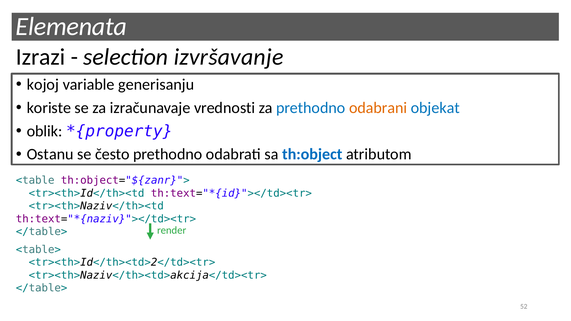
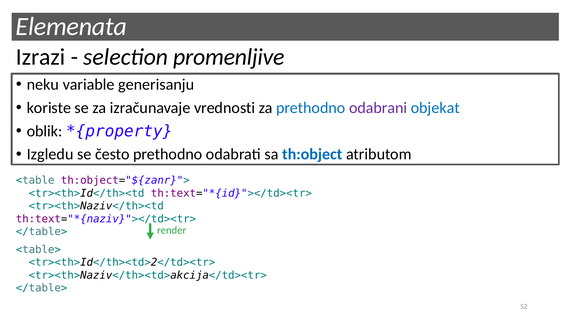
izvršavanje: izvršavanje -> promenljive (229, 57)
kojoj: kojoj -> neku (43, 84)
odabrani colour: orange -> purple (378, 108)
Ostanu: Ostanu -> Izgledu (50, 154)
